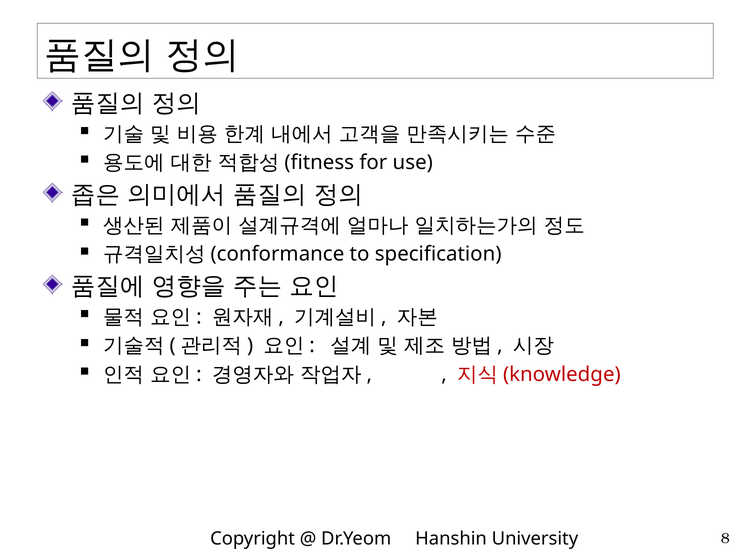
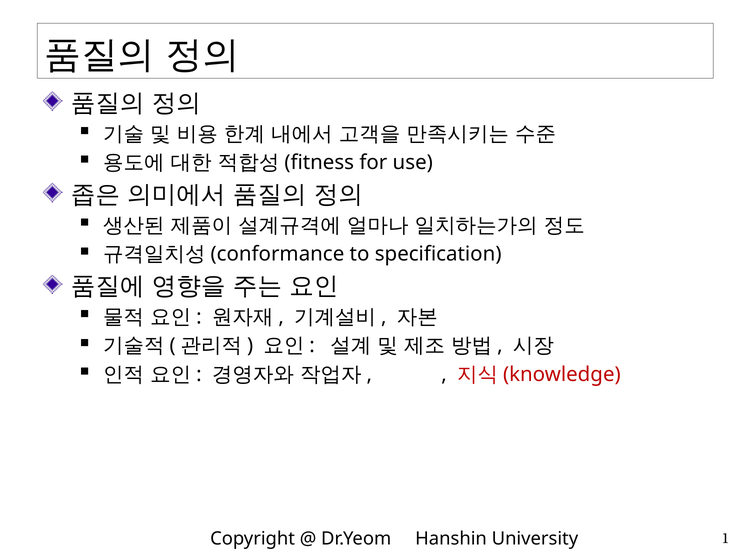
8: 8 -> 1 (725, 539)
